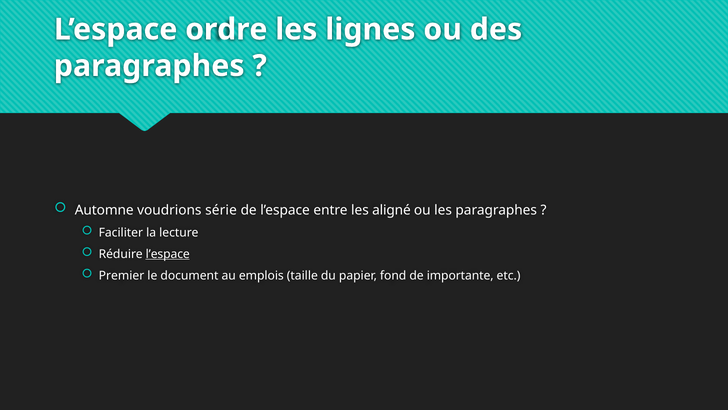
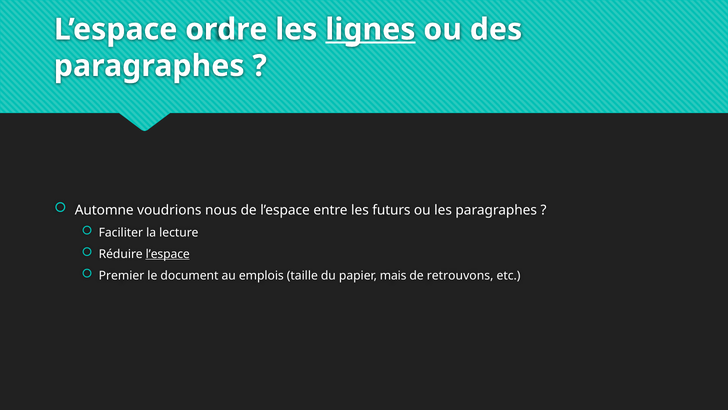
lignes underline: none -> present (370, 29)
série: série -> nous (221, 210)
aligné: aligné -> futurs (391, 210)
fond: fond -> mais (393, 275)
importante: importante -> retrouvons (460, 275)
